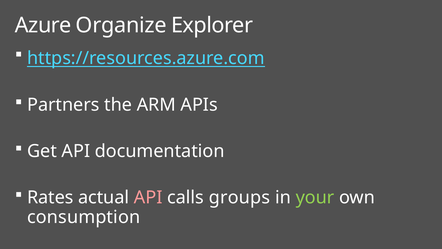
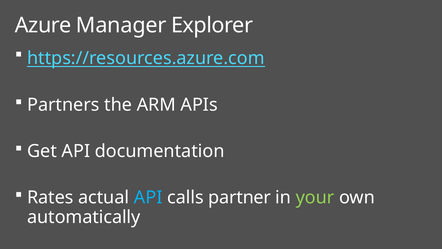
Organize: Organize -> Manager (121, 25)
API colour: pink -> light blue (148, 197)
groups: groups -> partner (240, 197)
consumption: consumption -> automatically (84, 217)
